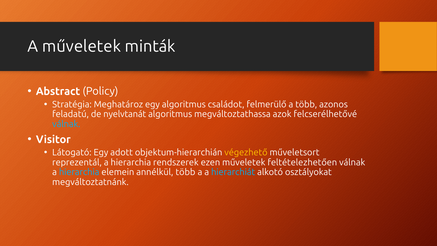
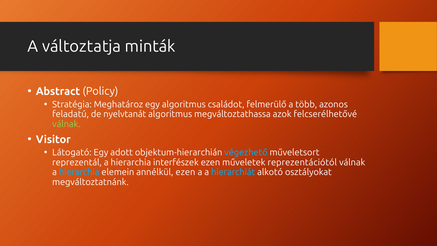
A műveletek: műveletek -> változtatja (82, 46)
válnak colour: light blue -> light green (66, 124)
végezhető colour: yellow -> light blue (246, 152)
rendszerek: rendszerek -> interfészek (176, 162)
feltételezhetően: feltételezhetően -> reprezentációtól (302, 162)
annélkül több: több -> ezen (185, 172)
